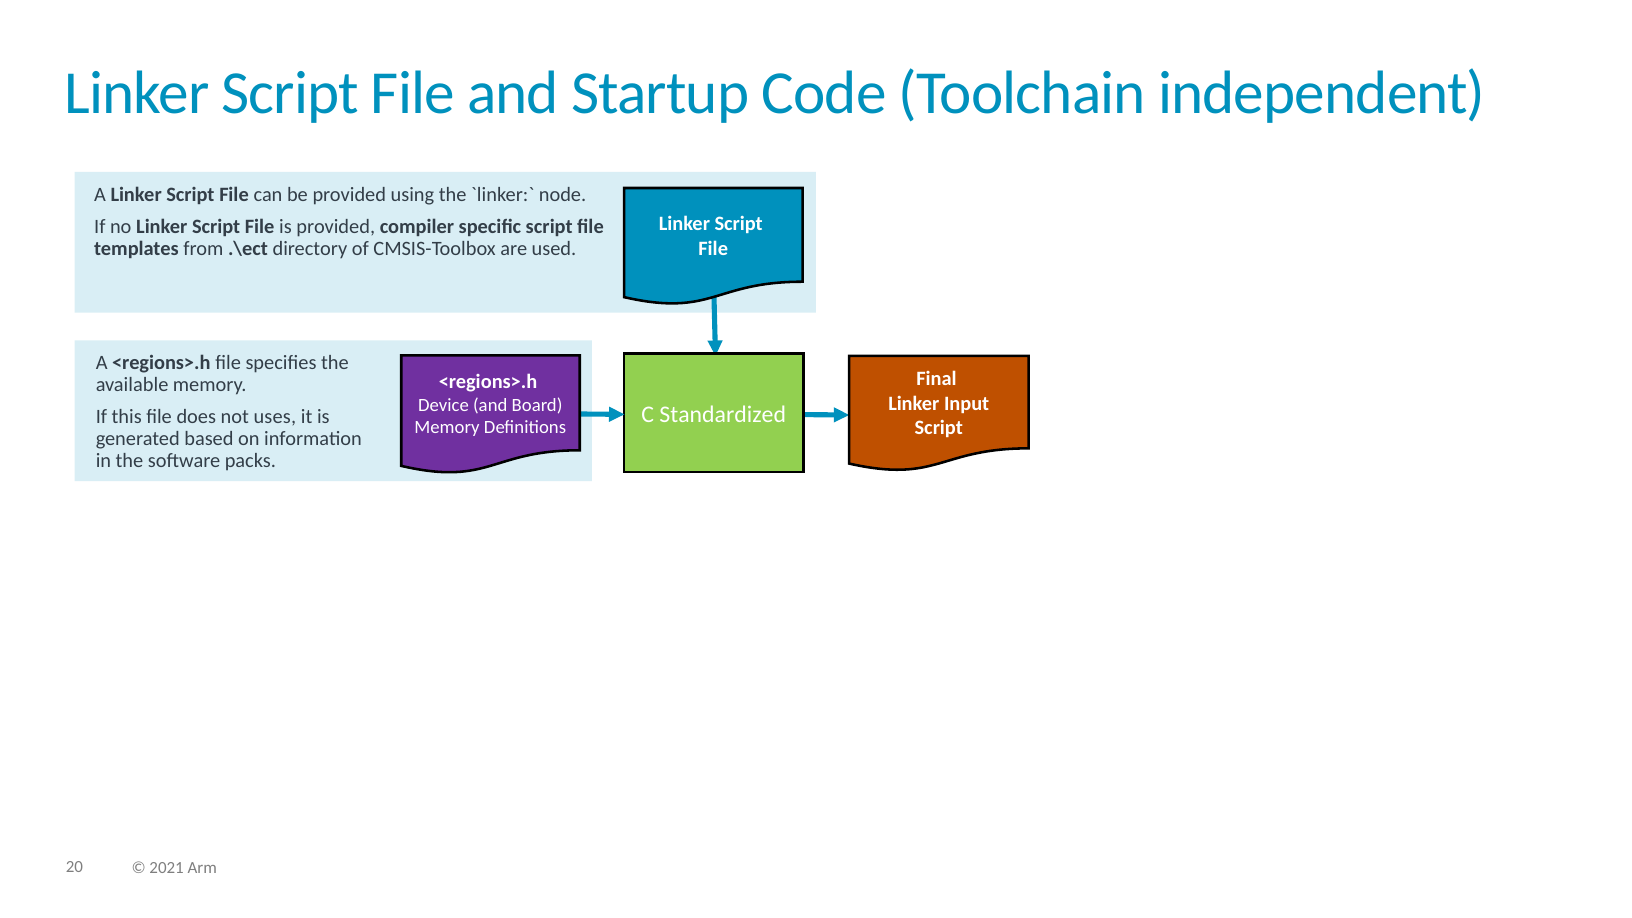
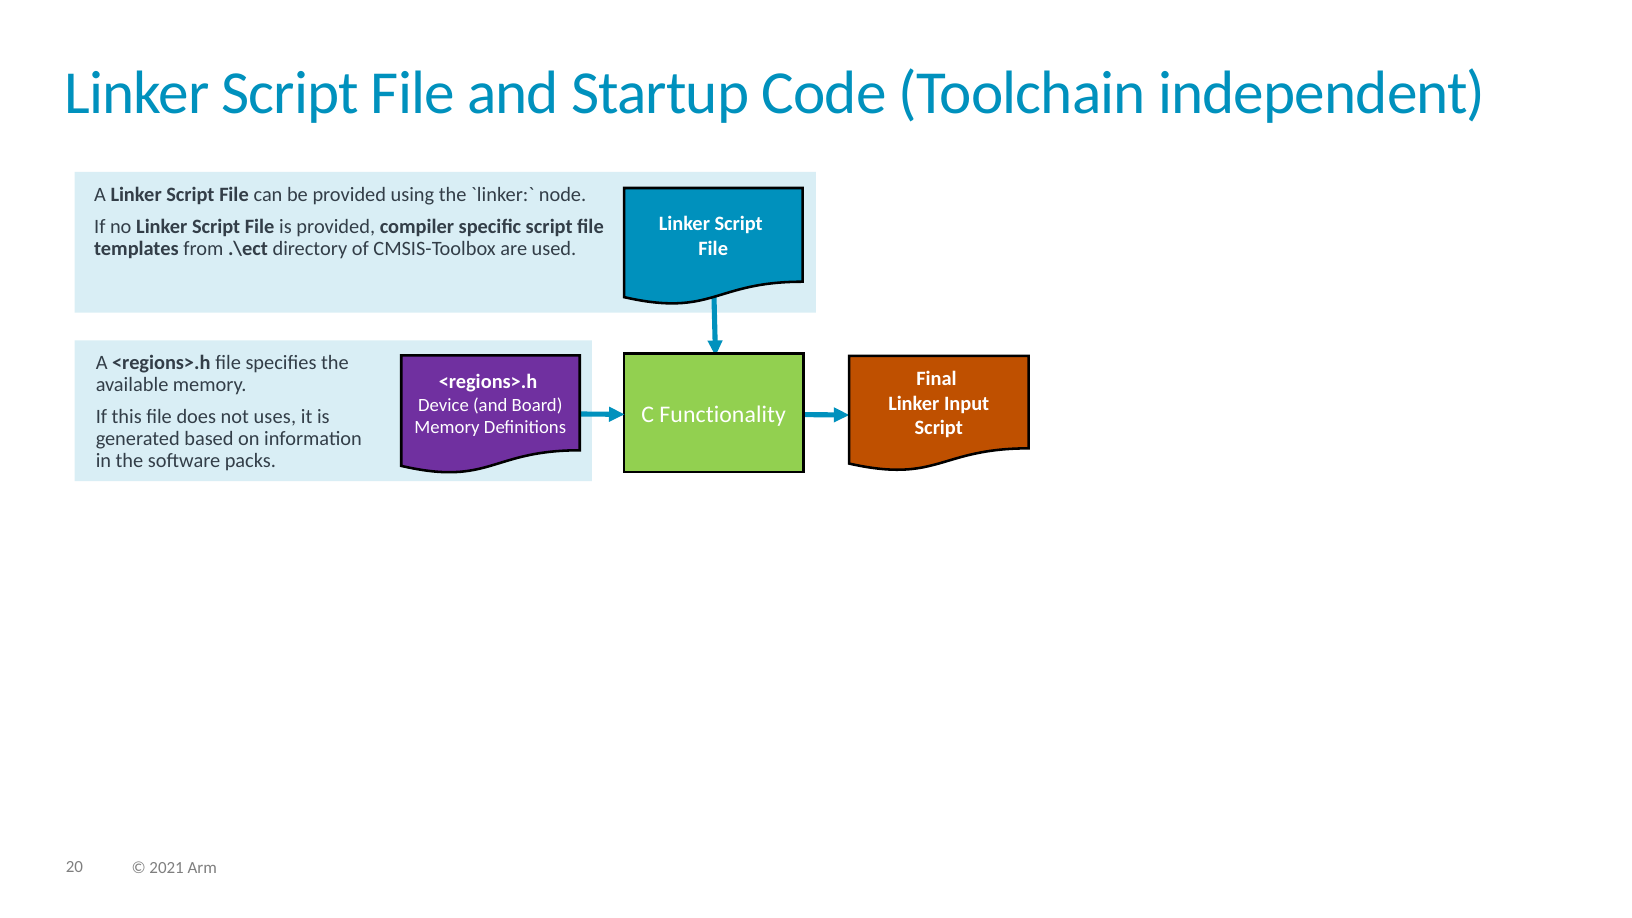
Standardized: Standardized -> Functionality (723, 414)
